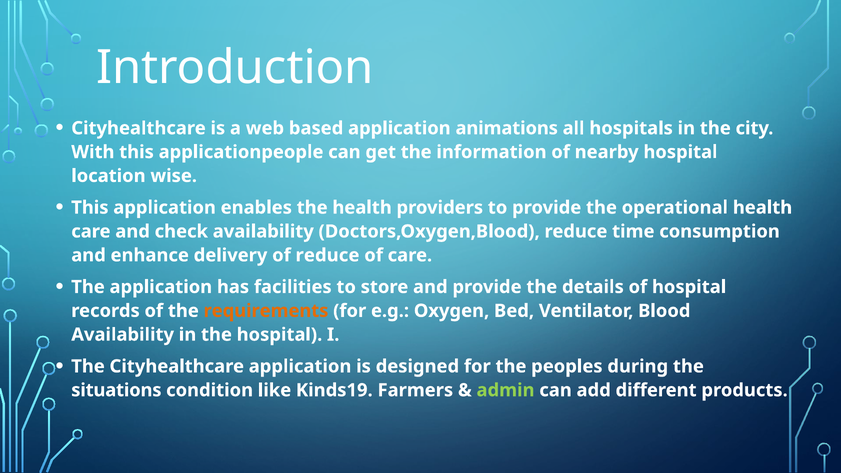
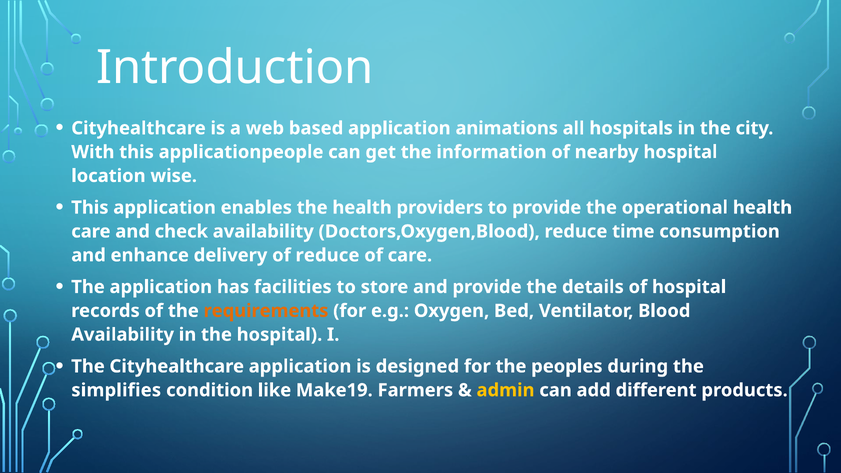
situations: situations -> simplifies (116, 390)
Kinds19: Kinds19 -> Make19 (334, 390)
admin colour: light green -> yellow (506, 390)
